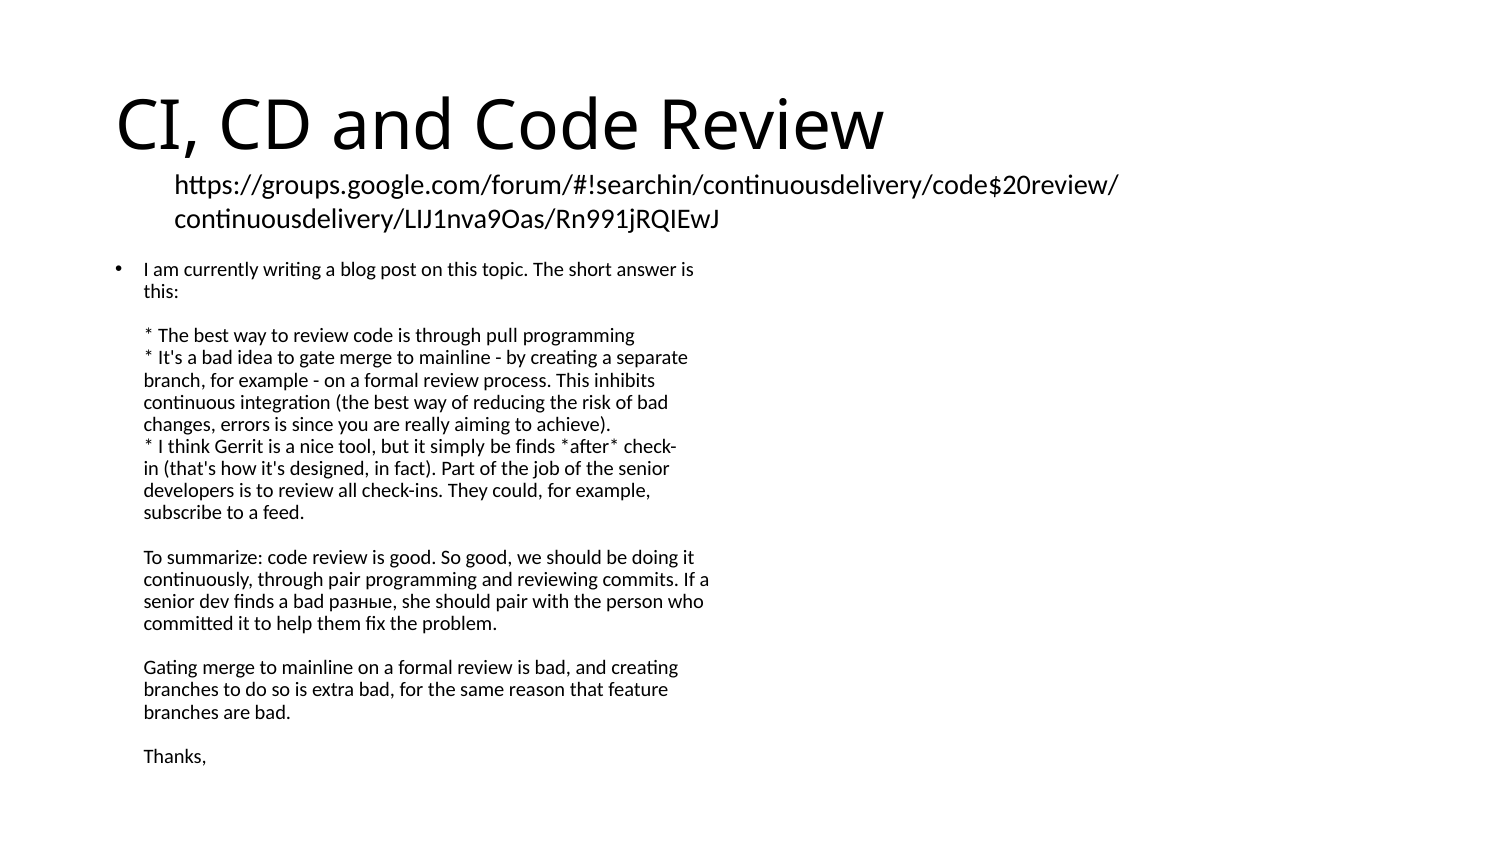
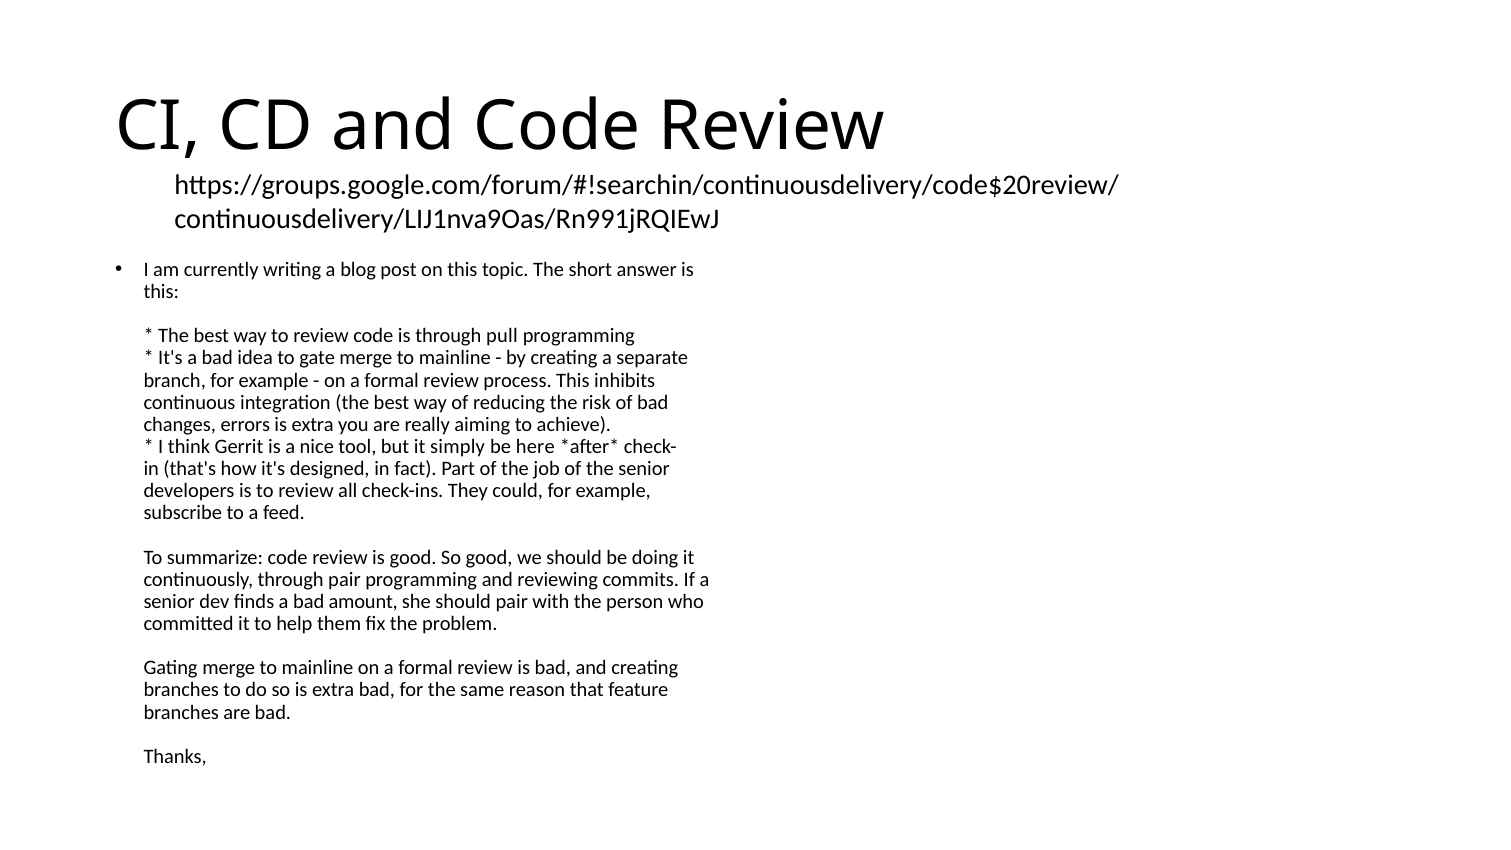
since: since -> extra (313, 425)
be finds: finds -> here (535, 447)
разные: разные -> amount (363, 602)
